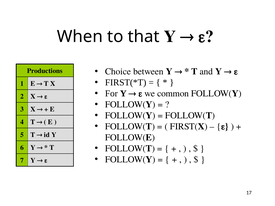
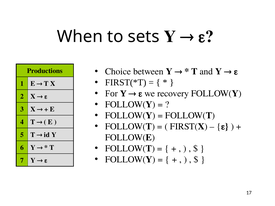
that: that -> sets (144, 37)
common: common -> recovery (173, 94)
